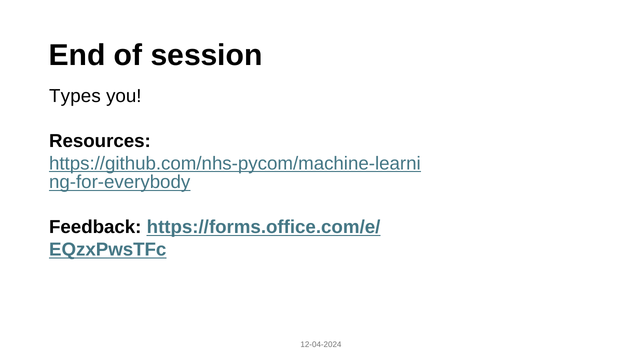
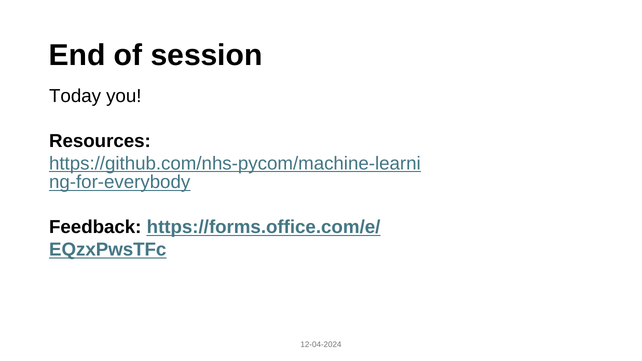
Types: Types -> Today (75, 96)
